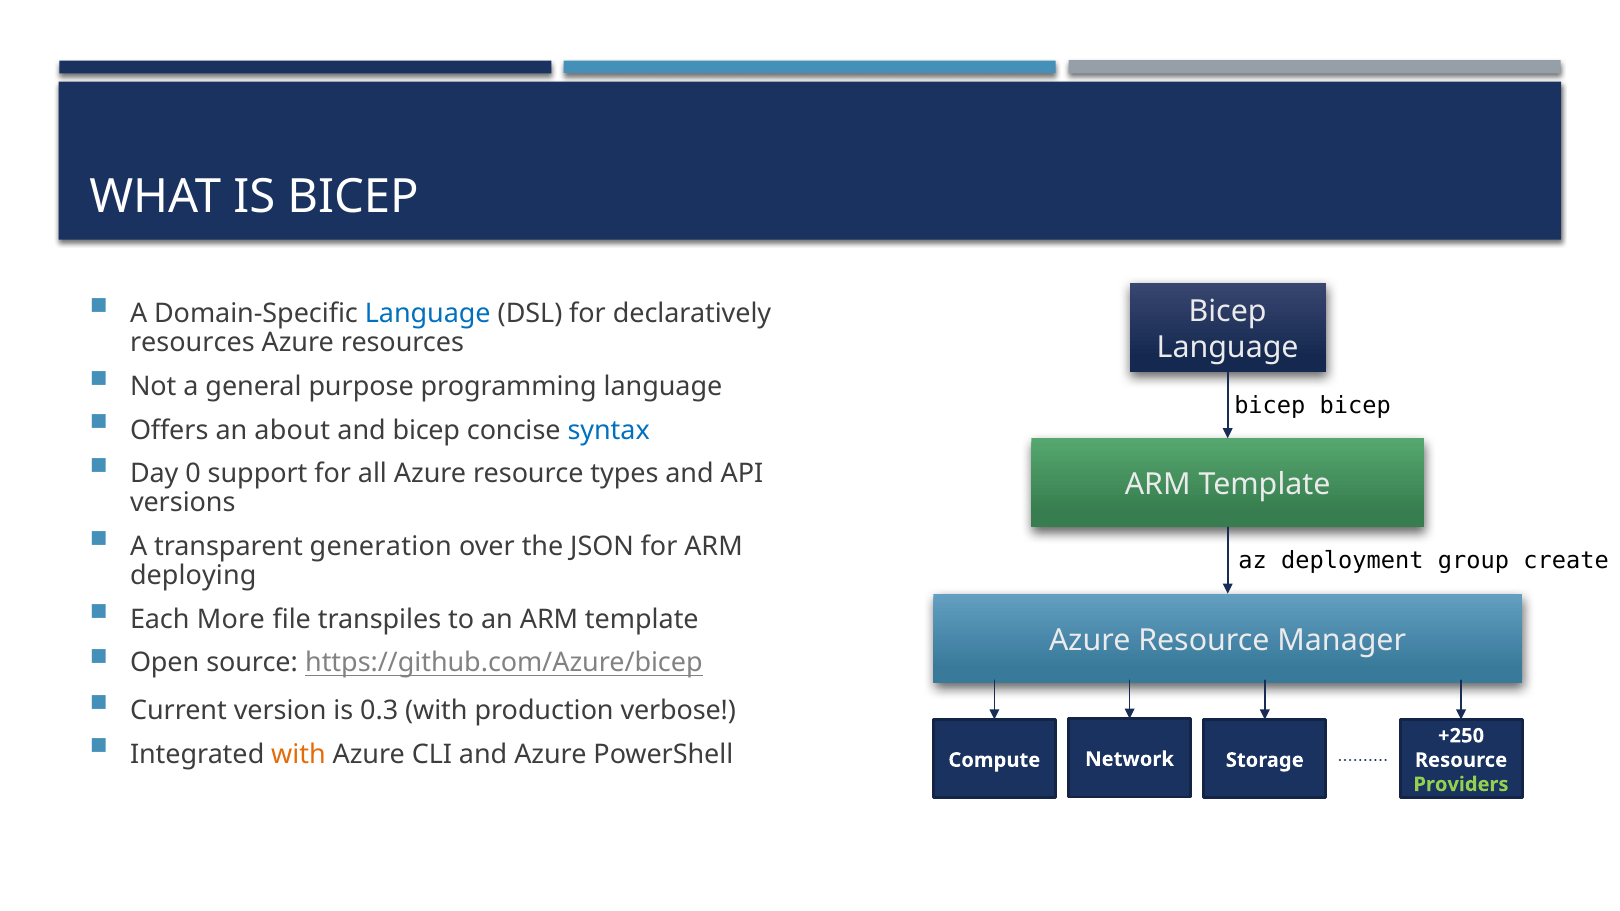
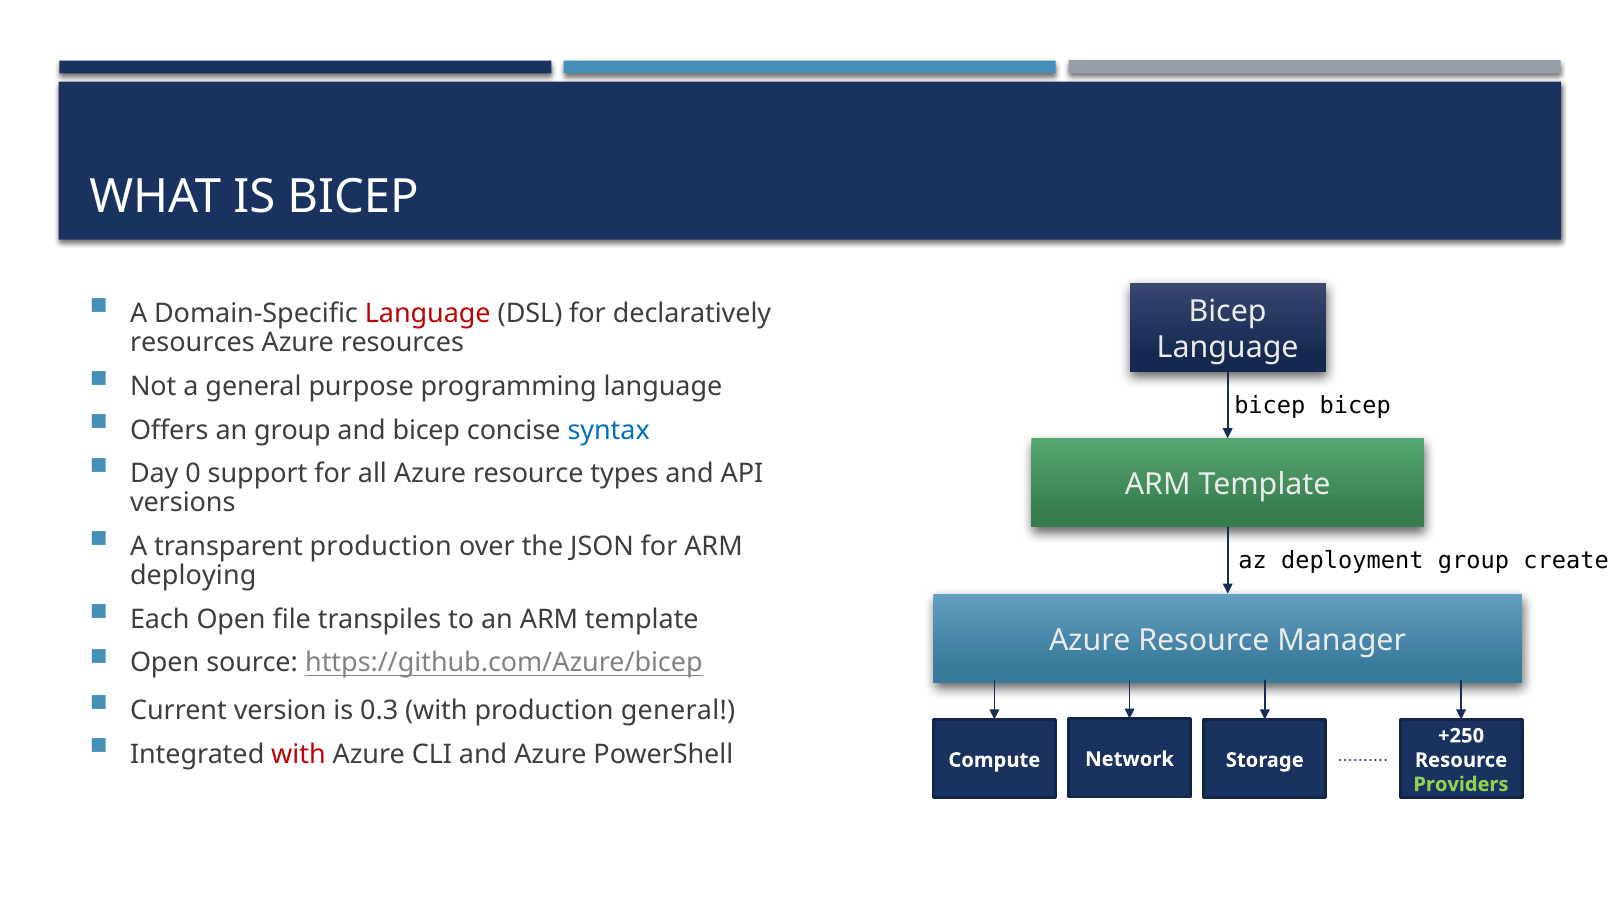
Language colour: blue -> red (428, 314)
an about: about -> group (292, 430)
transparent generation: generation -> production (381, 547)
Each More: More -> Open (231, 620)
production verbose: verbose -> general (678, 711)
with colour: orange -> red (299, 754)
